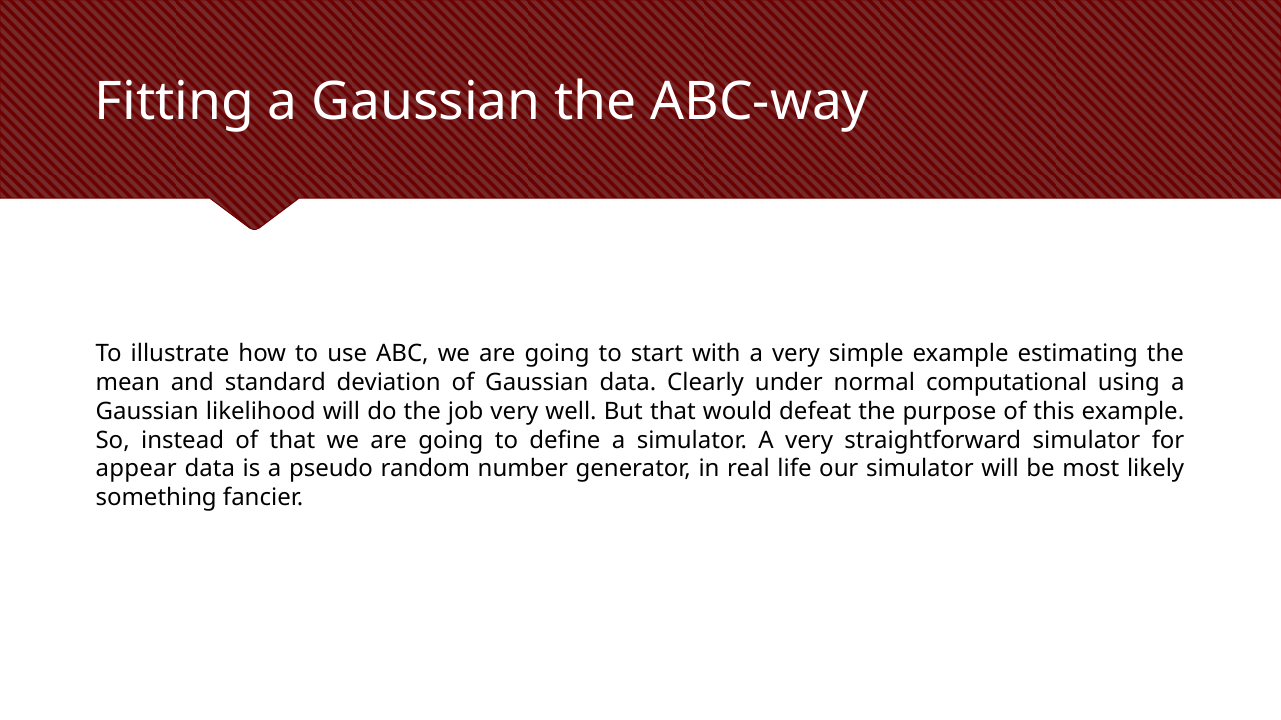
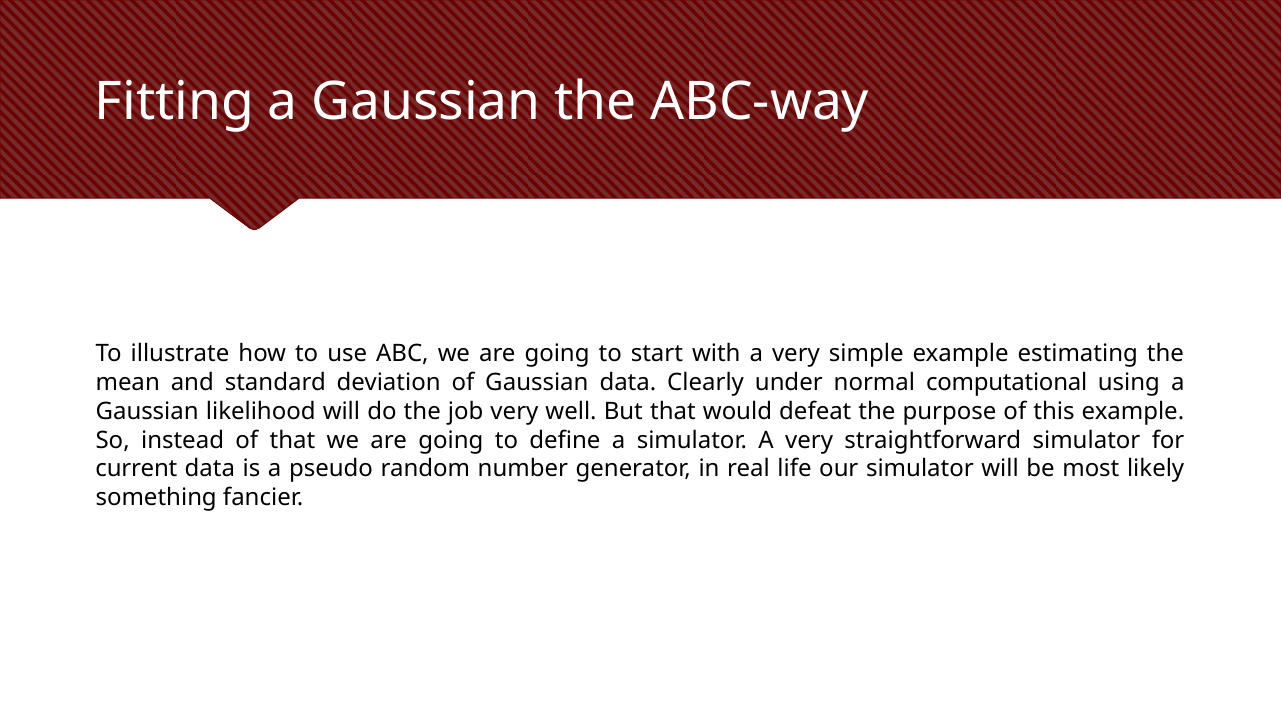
appear: appear -> current (136, 469)
